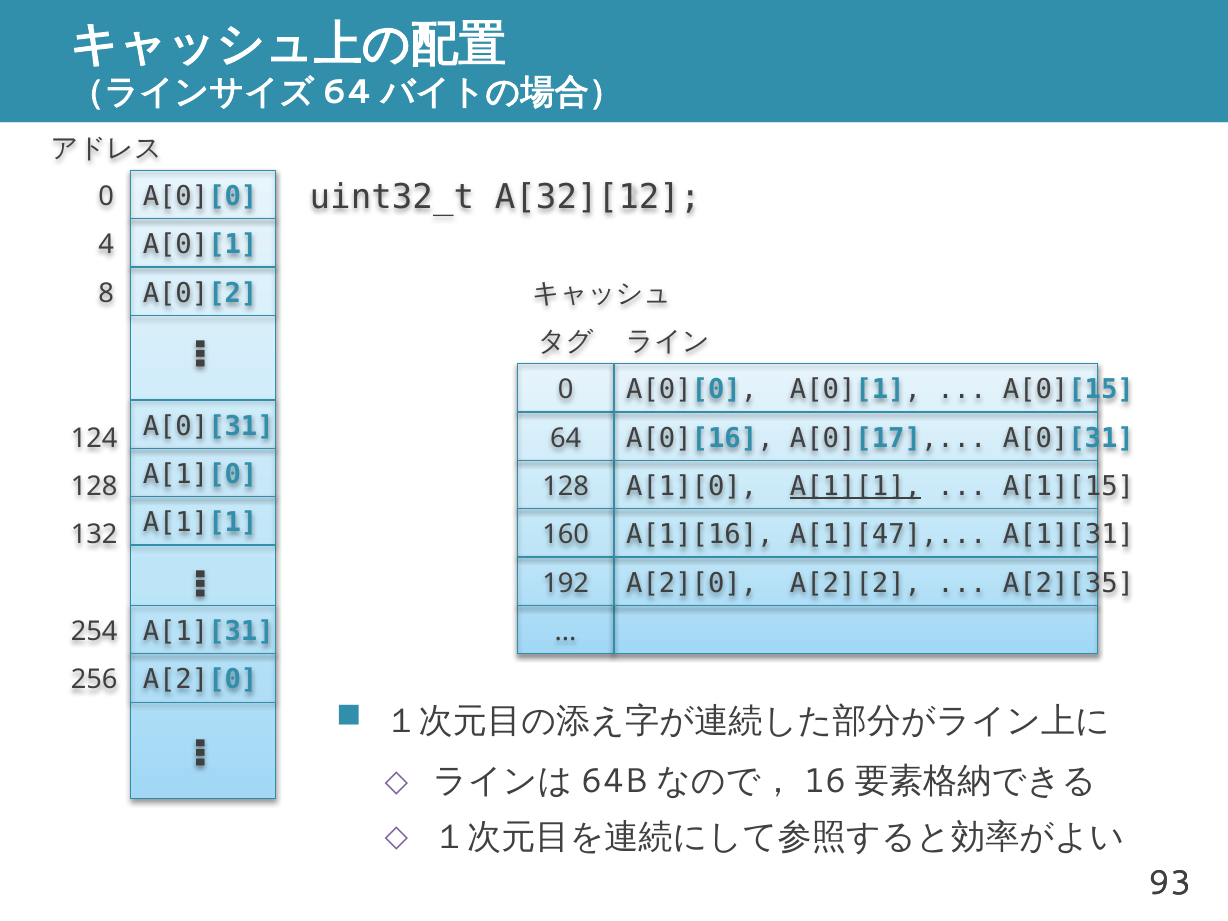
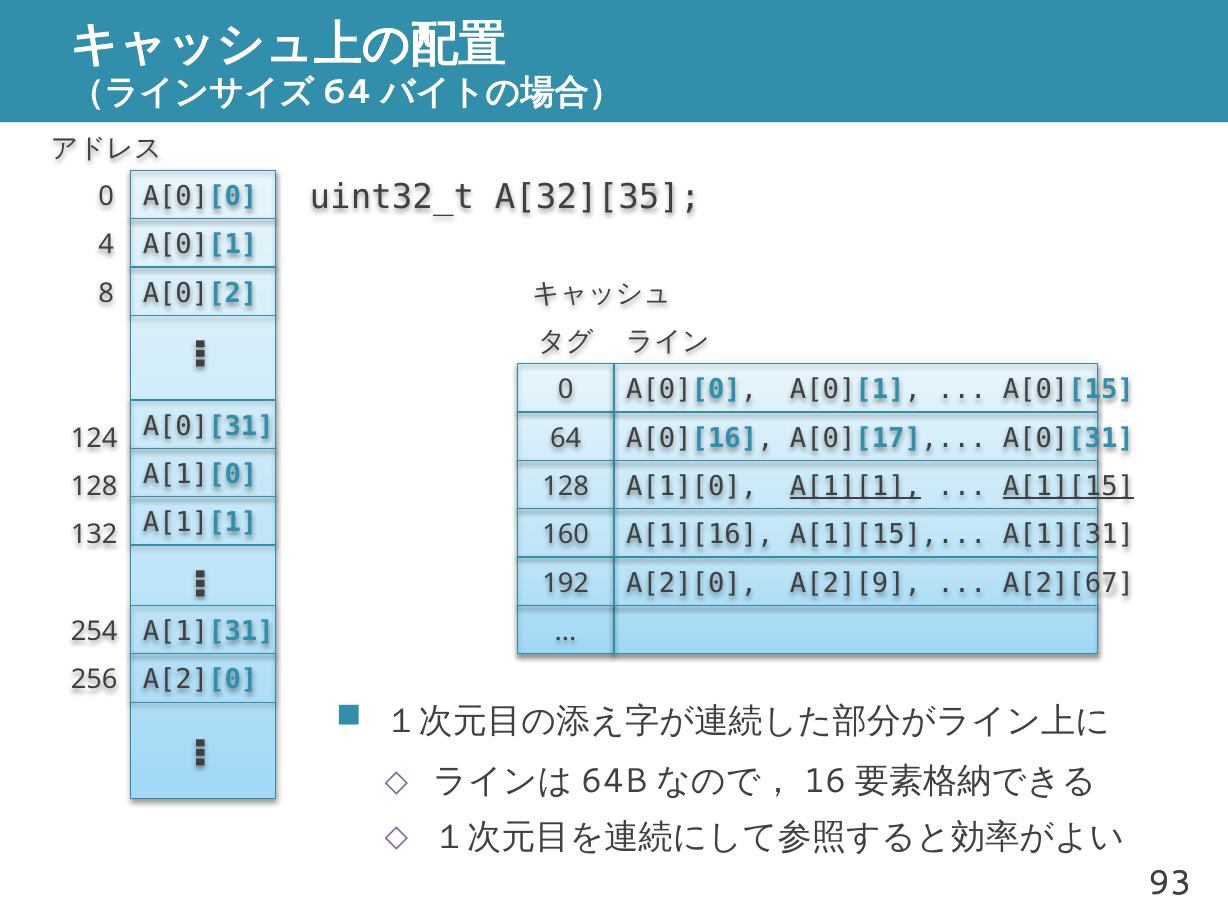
A[32][12: A[32][12 -> A[32][35 (598, 197)
A[1][15 underline: none -> present (1068, 487)
A[1][16 A[1][47: A[1][47 -> A[1][15 (888, 535)
A[2][2: A[2][2 -> A[2][9 (856, 583)
A[2][35: A[2][35 -> A[2][67 (1068, 583)
